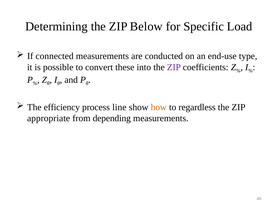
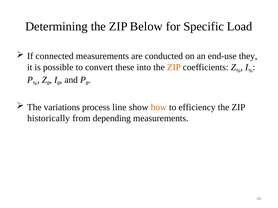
type: type -> they (248, 56)
ZIP colour: purple -> orange (174, 67)
efficiency: efficiency -> variations (62, 107)
regardless: regardless -> efficiency (197, 107)
appropriate: appropriate -> historically (49, 119)
